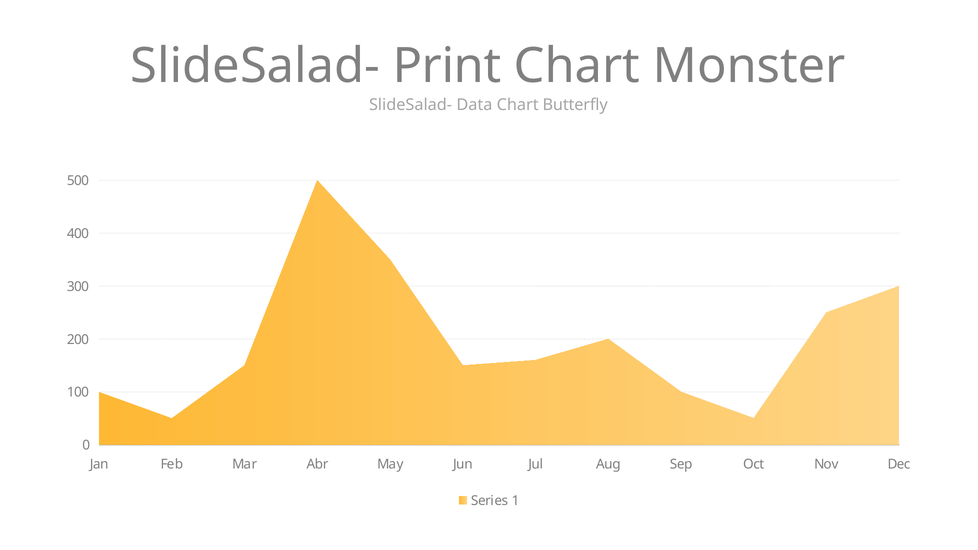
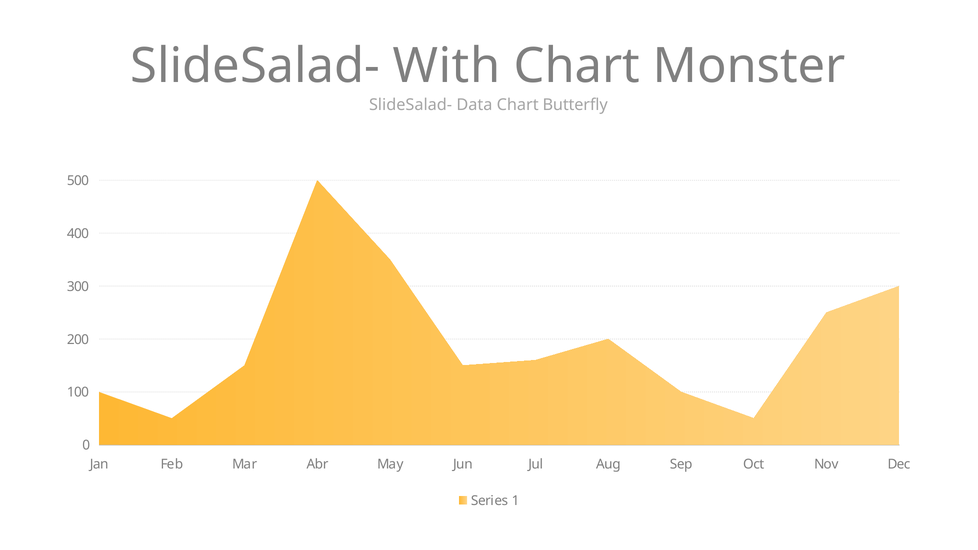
Print: Print -> With (447, 66)
